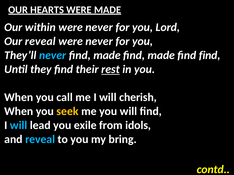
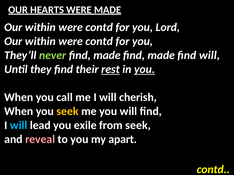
never: never -> contd (99, 27)
reveal: reveal -> within (40, 41)
never: never -> contd (99, 41)
never colour: light blue -> light green (53, 55)
find find: find -> will (210, 55)
you underline: none -> present (144, 69)
from idols: idols -> seek (138, 126)
reveal colour: light blue -> pink (40, 140)
bring: bring -> apart (123, 140)
